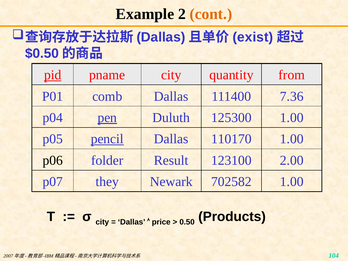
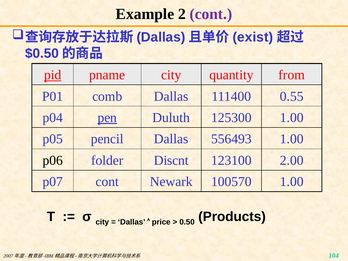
cont colour: orange -> purple (211, 14)
7.36: 7.36 -> 0.55 (292, 96)
pencil underline: present -> none (107, 139)
110170: 110170 -> 556493 (231, 139)
Result: Result -> Discnt (171, 160)
p07 they: they -> cont (107, 182)
702582: 702582 -> 100570 (231, 182)
